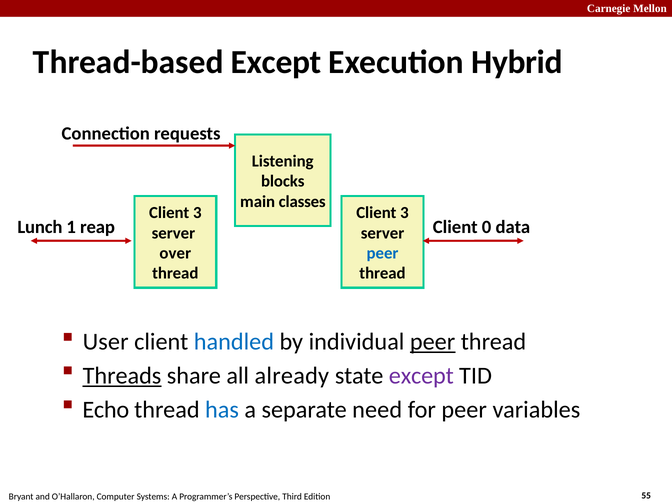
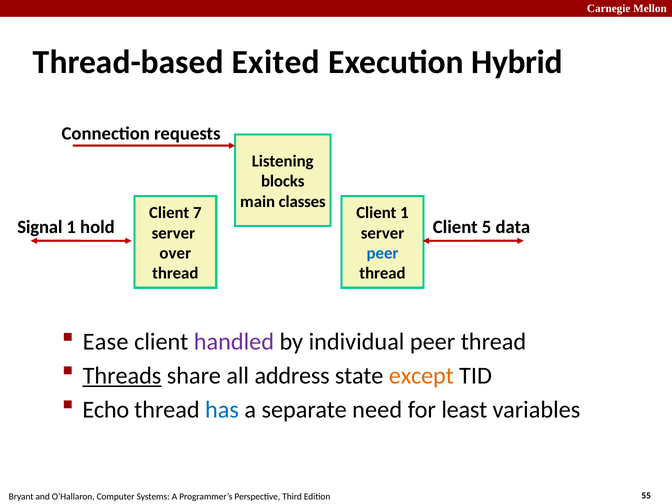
Thread-based Except: Except -> Exited (276, 62)
3: 3 -> 7 (197, 213)
3: 3 -> 1 (404, 213)
Lunch: Lunch -> Signal (40, 227)
reap: reap -> hold (97, 227)
0: 0 -> 5 (487, 227)
User: User -> Ease (106, 342)
handled colour: blue -> purple (234, 342)
peer underline: present -> none (433, 342)
already: already -> address (292, 376)
except colour: purple -> orange (421, 376)
for peer: peer -> least (464, 410)
